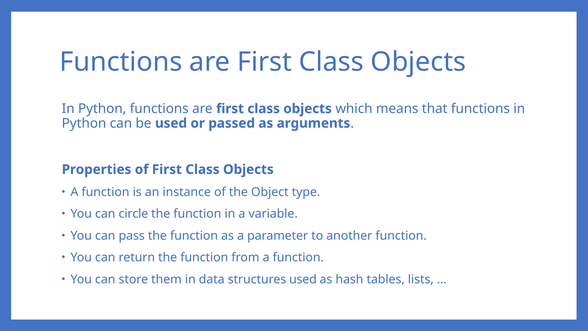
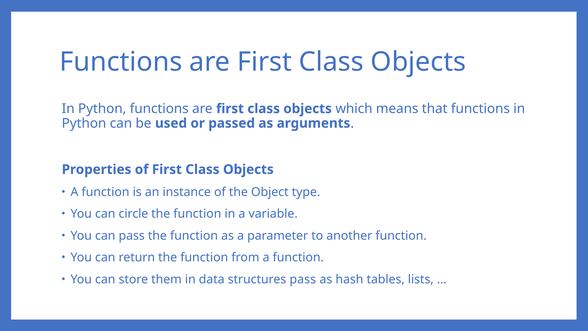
structures used: used -> pass (303, 279)
